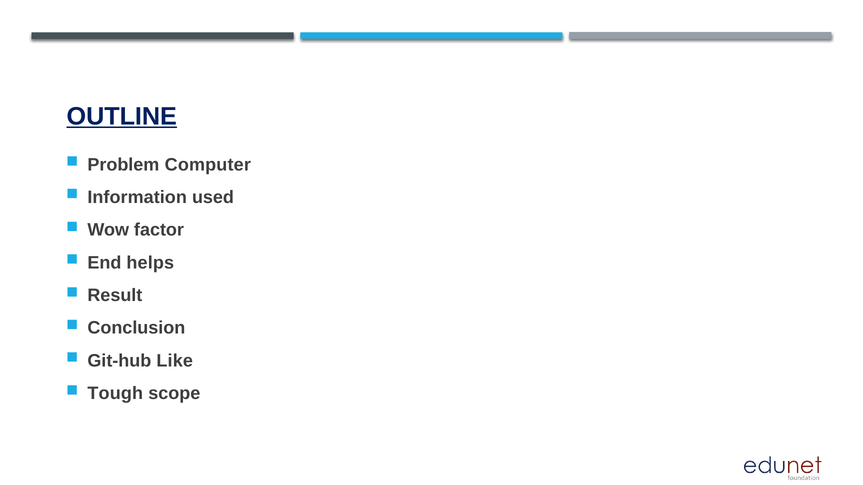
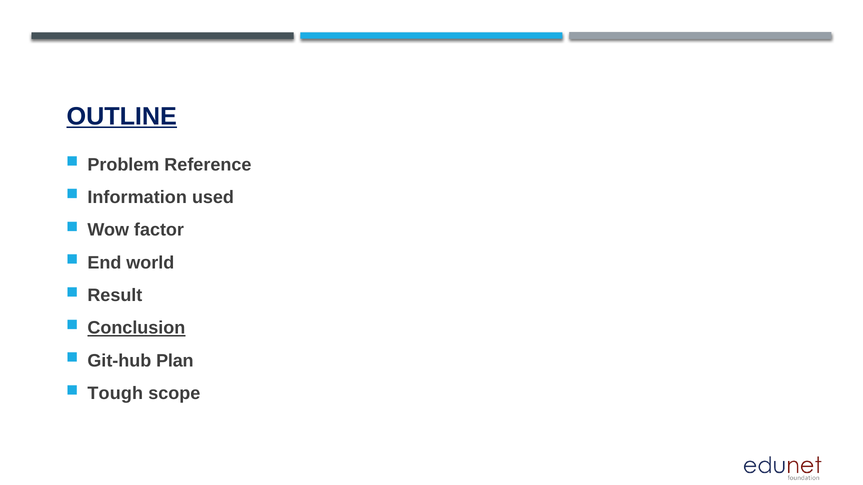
Computer: Computer -> Reference (208, 165)
helps: helps -> world (150, 263)
Conclusion underline: none -> present (136, 328)
Like: Like -> Plan (175, 361)
